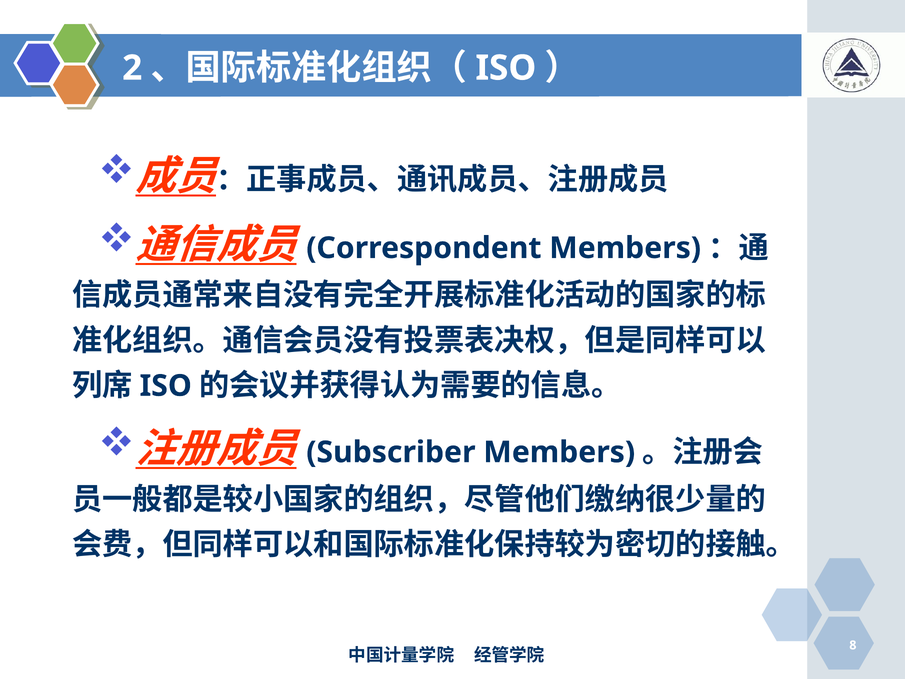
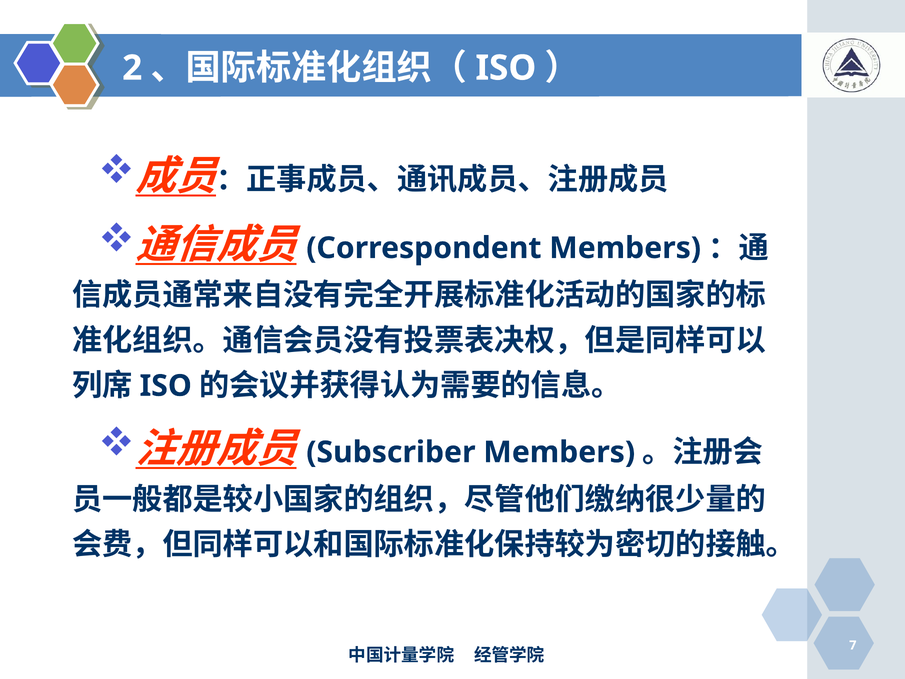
8: 8 -> 7 (853, 645)
